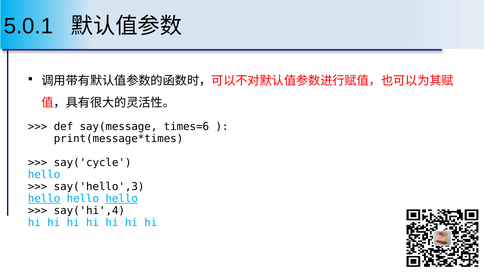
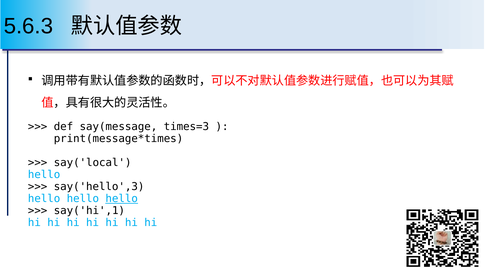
5.0.1: 5.0.1 -> 5.6.3 (28, 26)
times=6: times=6 -> times=3 (186, 127)
say('cycle: say('cycle -> say('local (93, 163)
hello underline: present -> none (44, 198)
say('hi',4: say('hi',4 -> say('hi',1 (89, 210)
